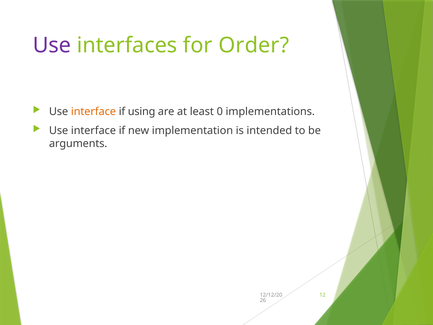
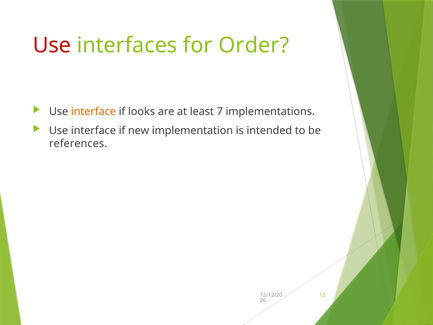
Use colour: purple -> red (52, 45)
using: using -> looks (142, 112)
0: 0 -> 7 (220, 112)
arguments: arguments -> references (78, 144)
